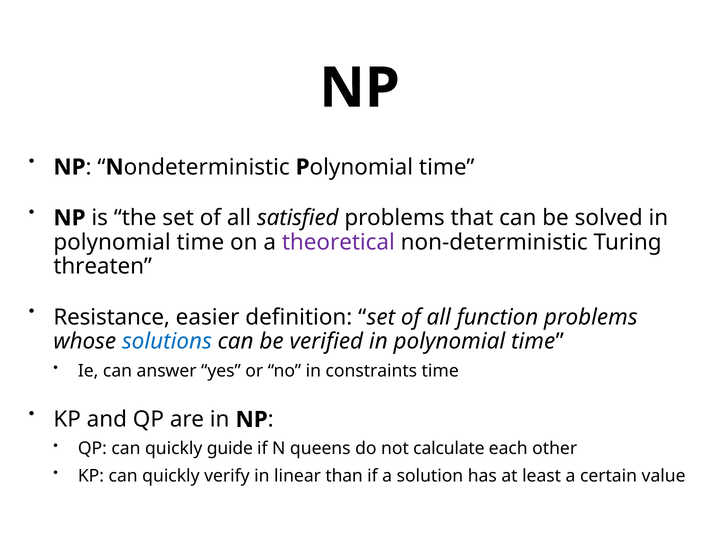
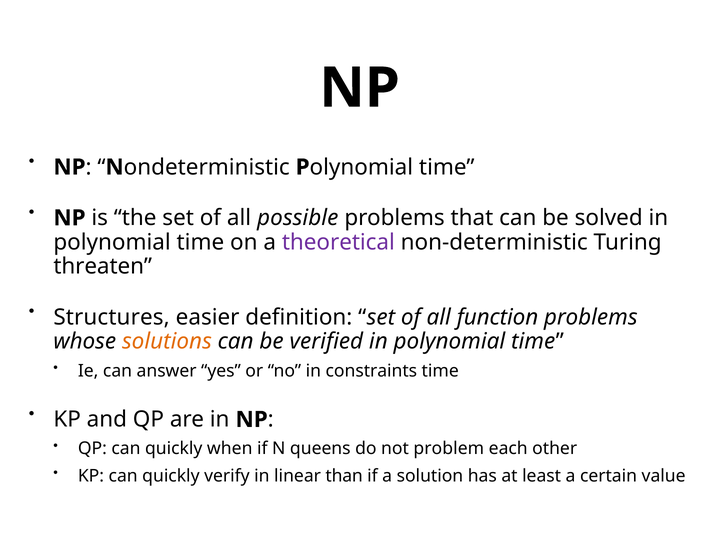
satisfied: satisfied -> possible (298, 218)
Resistance: Resistance -> Structures (112, 317)
solutions colour: blue -> orange (167, 342)
guide: guide -> when (230, 449)
calculate: calculate -> problem (449, 449)
